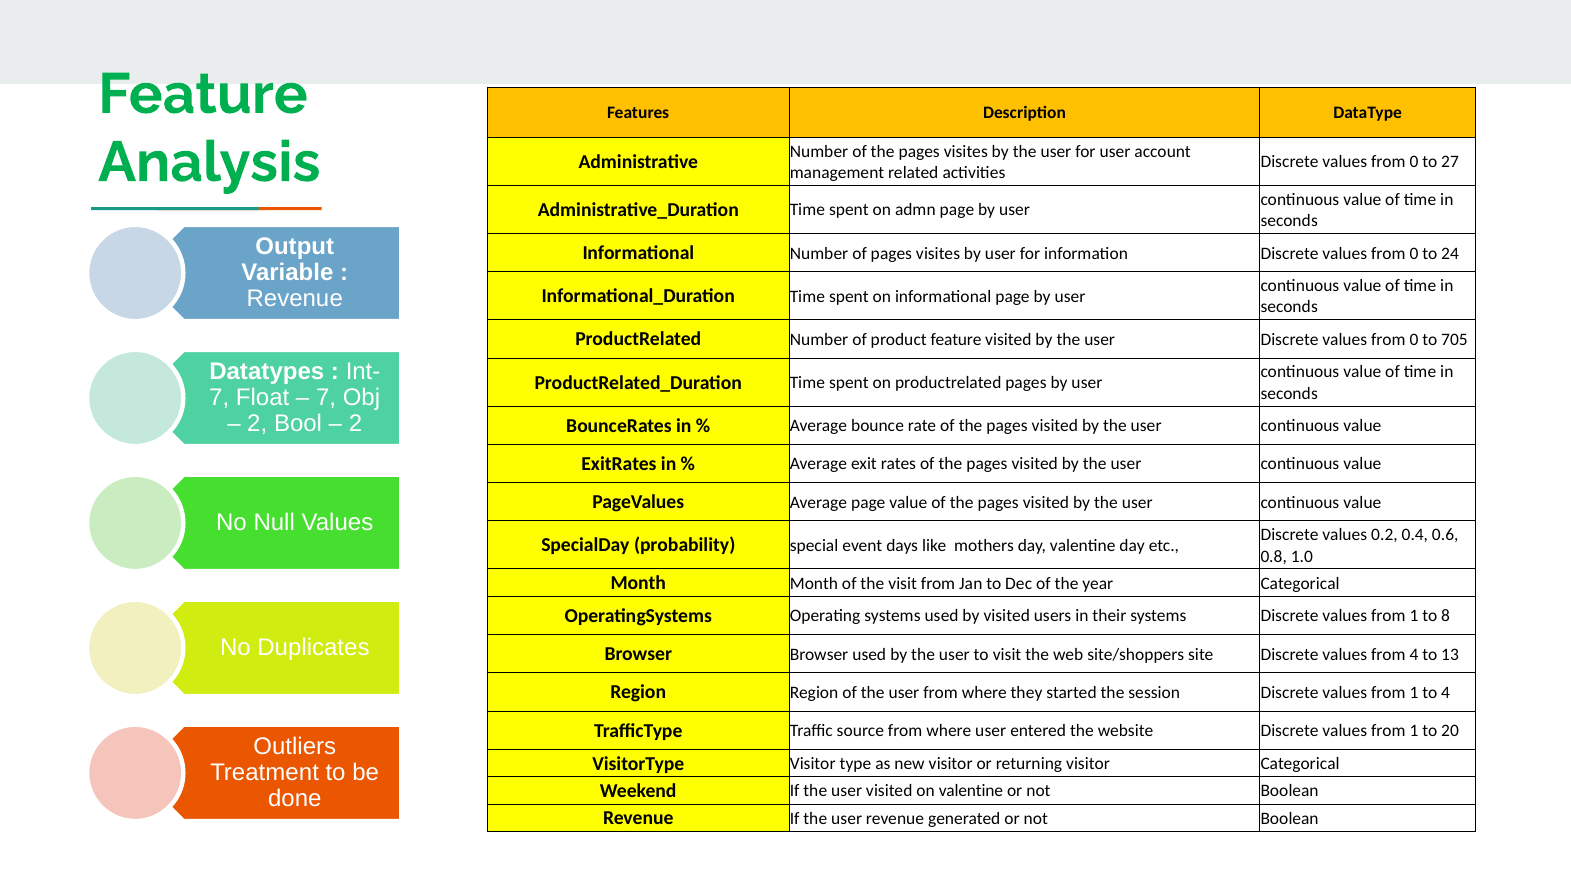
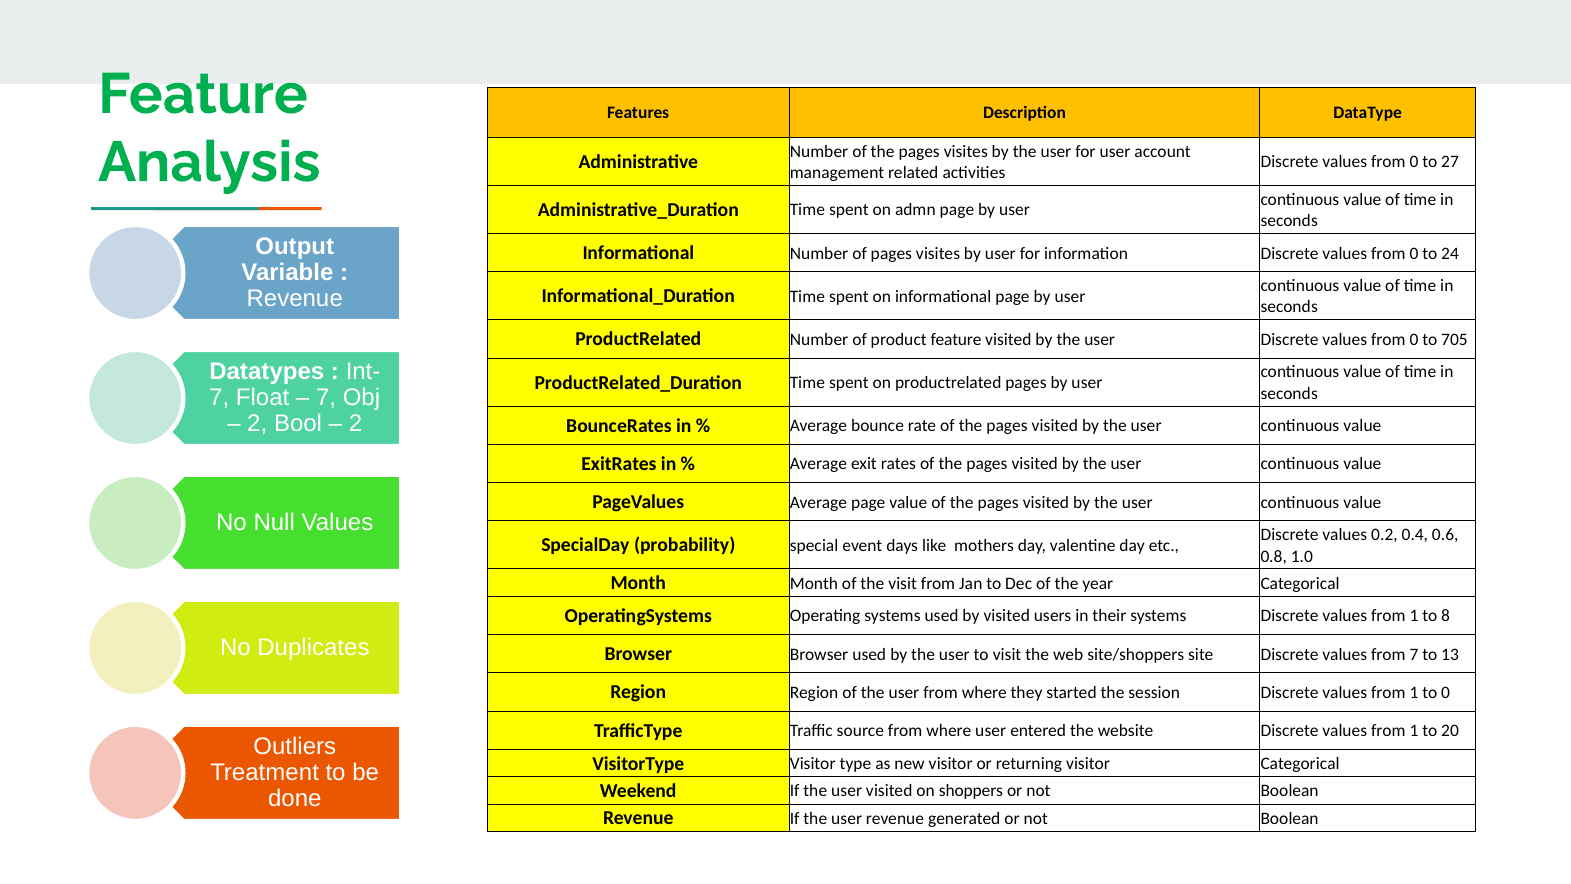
from 4: 4 -> 7 (1414, 654)
to 4: 4 -> 0 (1446, 692)
on valentine: valentine -> shoppers (971, 791)
